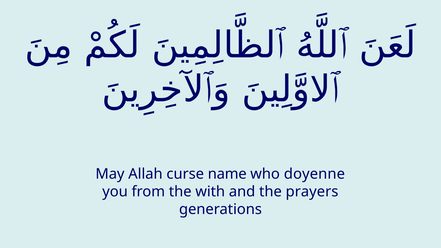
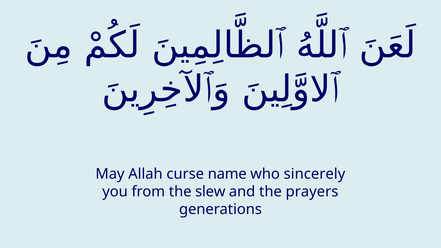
doyenne: doyenne -> sincerely (314, 174)
with: with -> slew (210, 192)
